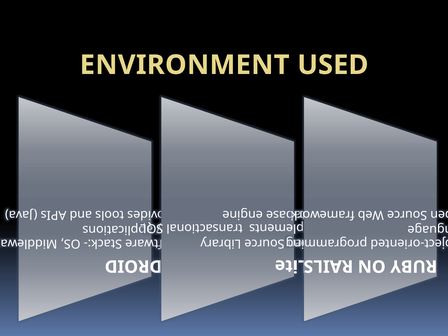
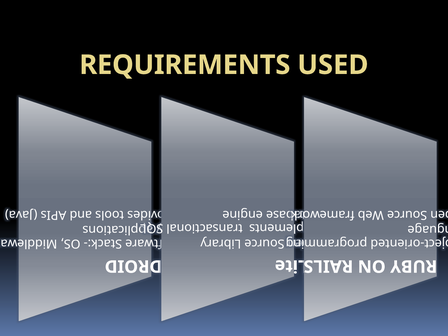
ENVIRONMENT: ENVIRONMENT -> REQUIREMENTS (185, 65)
